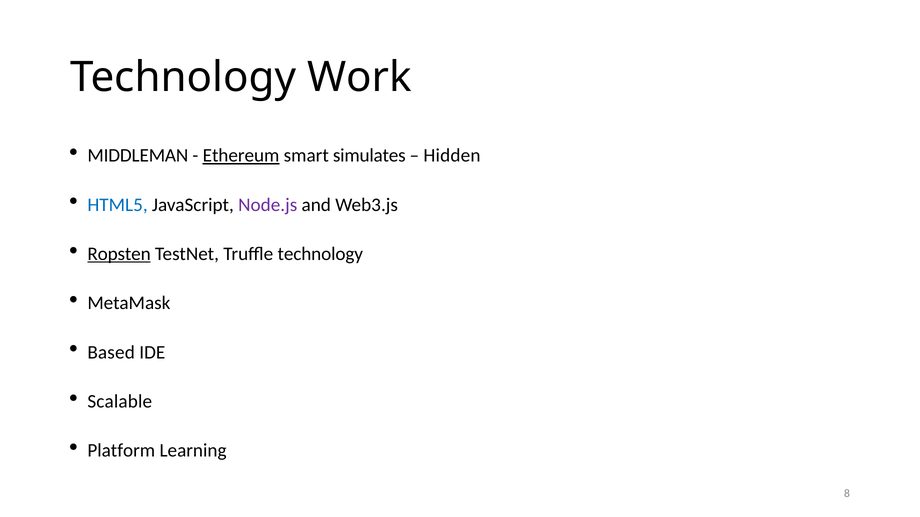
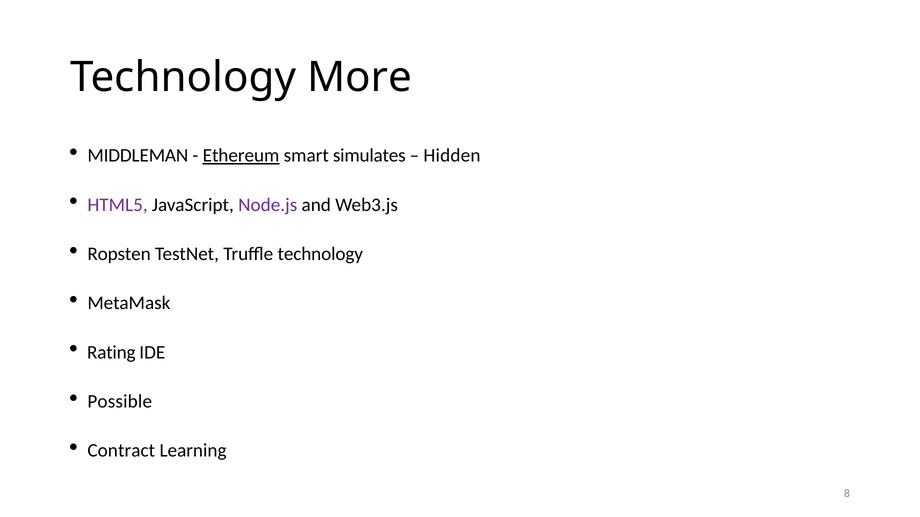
Work: Work -> More (359, 77)
HTML5 colour: blue -> purple (118, 205)
Ropsten underline: present -> none (119, 254)
Based: Based -> Rating (111, 353)
Scalable: Scalable -> Possible (120, 402)
Platform: Platform -> Contract (121, 451)
